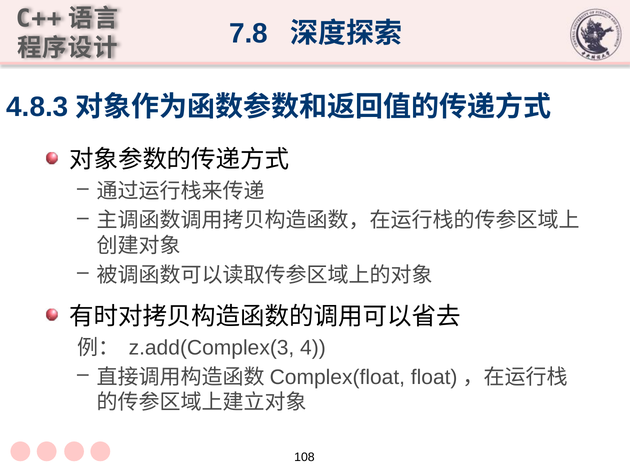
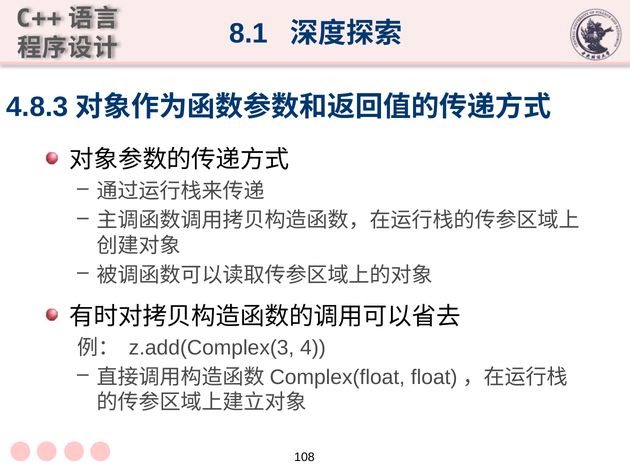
7.8: 7.8 -> 8.1 (249, 33)
